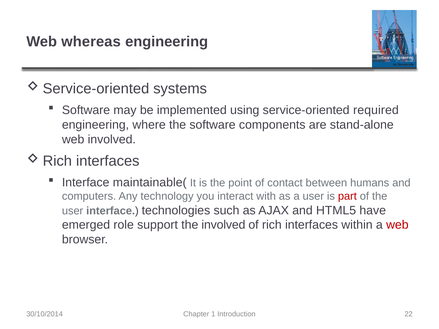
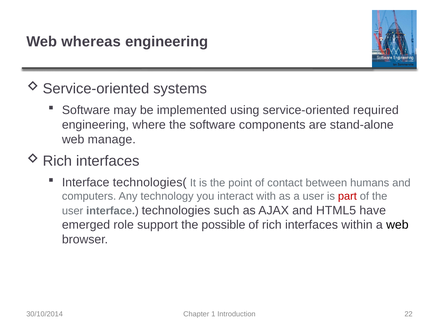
web involved: involved -> manage (112, 139)
maintainable(: maintainable( -> technologies( (150, 183)
the involved: involved -> possible (223, 225)
web colour: red -> black (397, 225)
